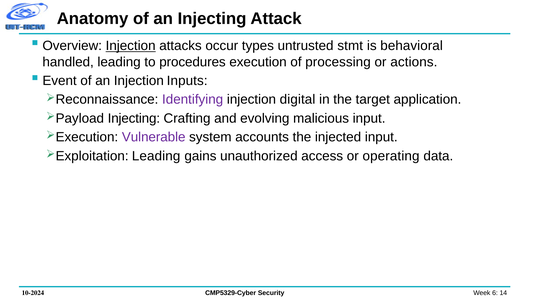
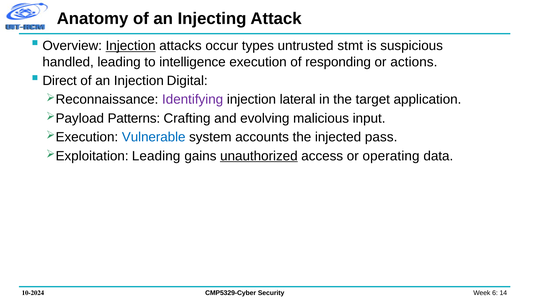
behavioral: behavioral -> suspicious (412, 46)
procedures: procedures -> intelligence (192, 62)
processing: processing -> responding (338, 62)
Event: Event -> Direct (60, 81)
Inputs: Inputs -> Digital (187, 81)
digital: digital -> lateral (298, 99)
Injecting: Injecting -> Patterns (134, 118)
Vulnerable colour: purple -> blue (154, 137)
injected input: input -> pass (381, 137)
unauthorized underline: none -> present (259, 156)
